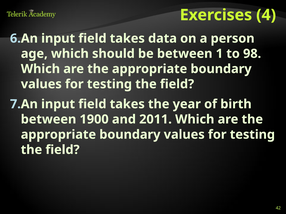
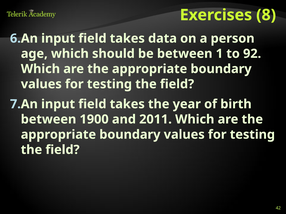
4: 4 -> 8 (266, 15)
98: 98 -> 92 (252, 54)
